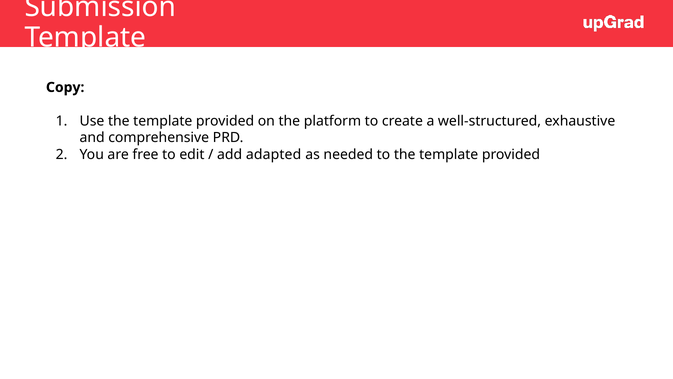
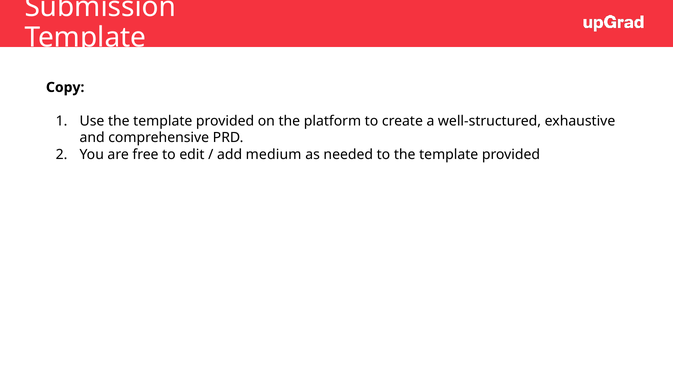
adapted: adapted -> medium (274, 155)
